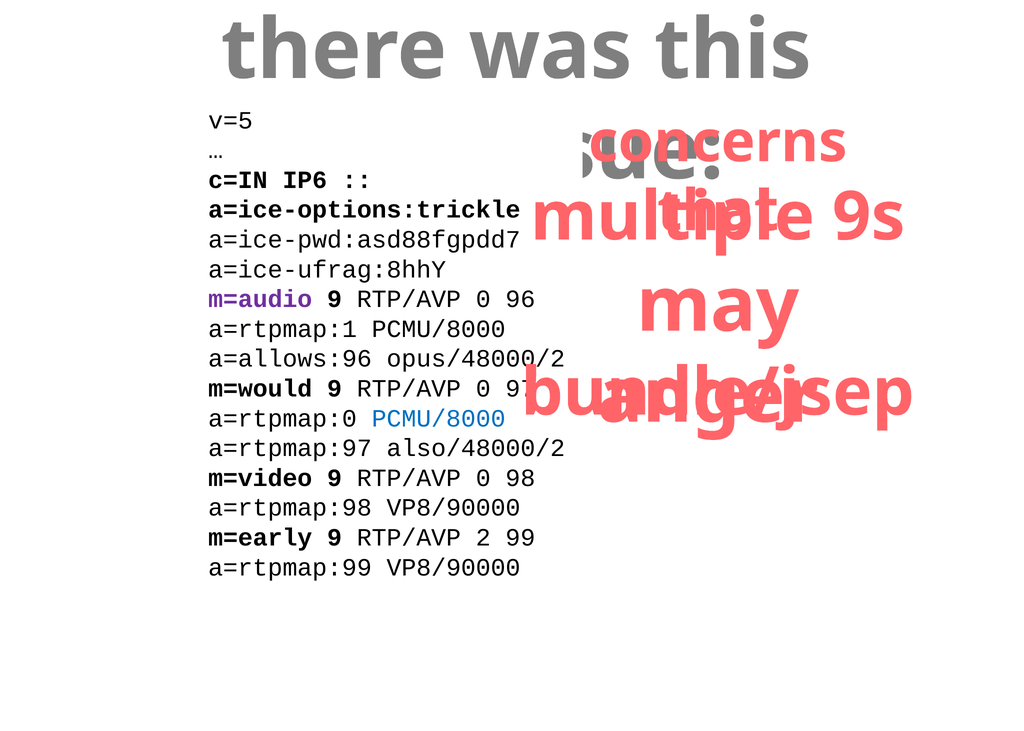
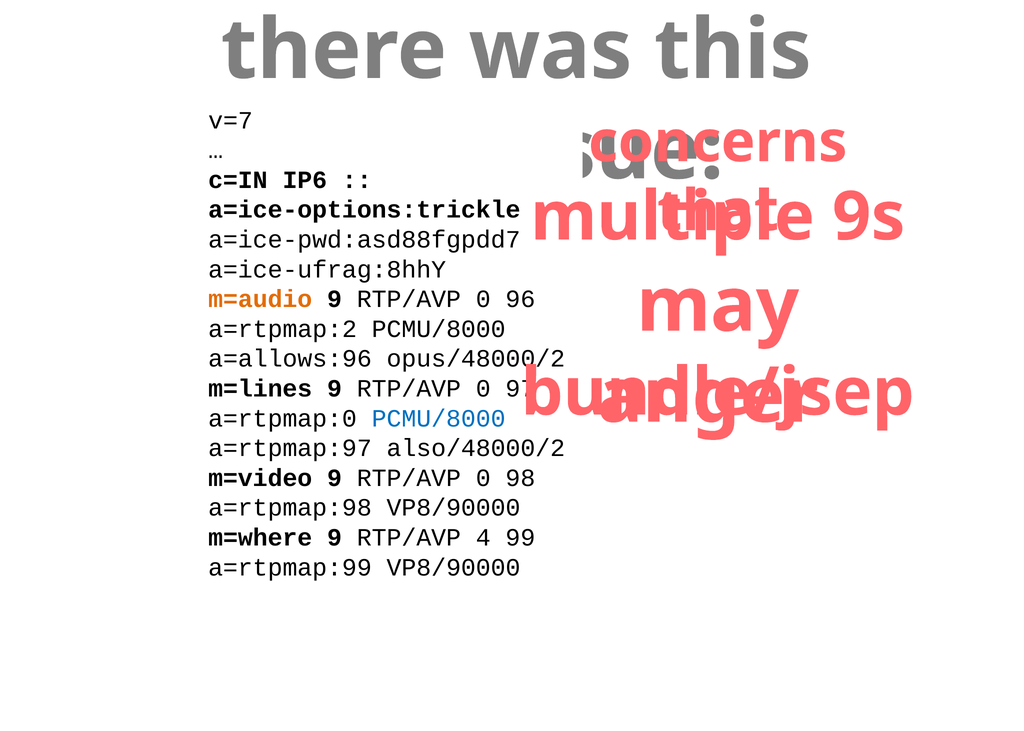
v=5: v=5 -> v=7 (230, 120)
m=audio colour: purple -> orange (260, 299)
a=rtpmap:1: a=rtpmap:1 -> a=rtpmap:2 (283, 329)
m=would: m=would -> m=lines (260, 389)
m=early: m=early -> m=where (260, 538)
2: 2 -> 4 (483, 538)
